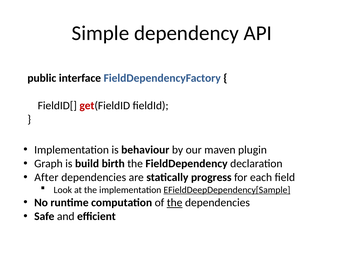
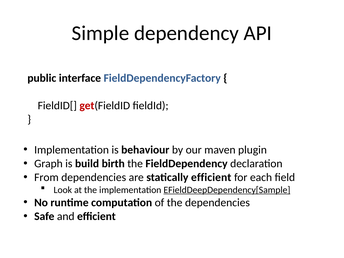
After: After -> From (46, 177)
statically progress: progress -> efficient (211, 177)
the underline: present -> none (175, 203)
